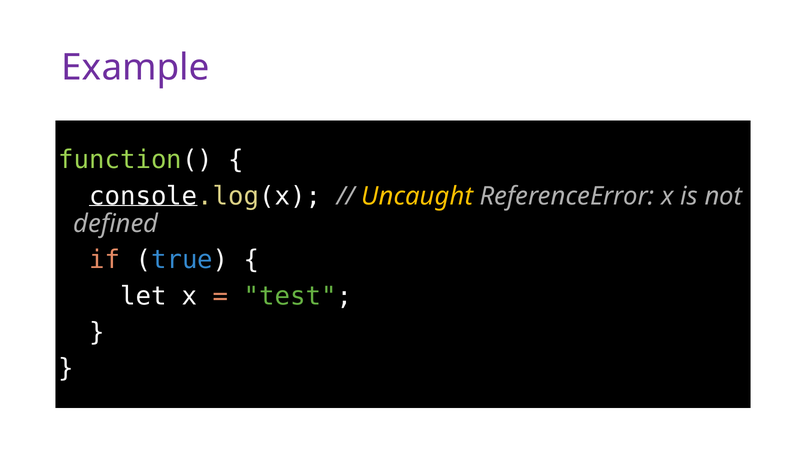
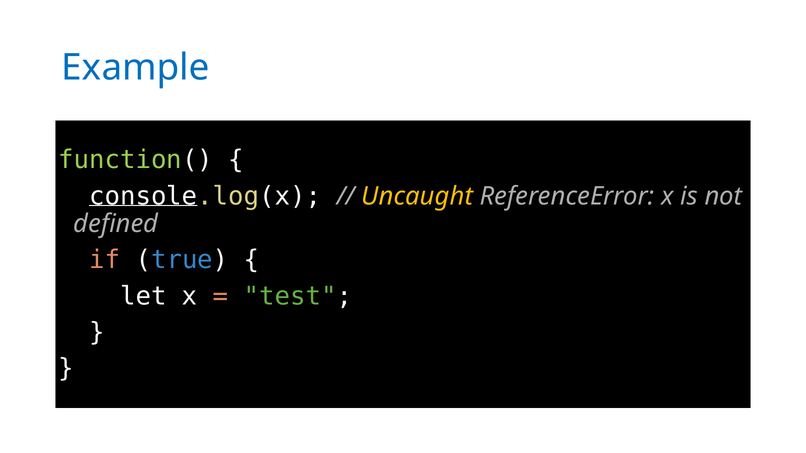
Example colour: purple -> blue (136, 68)
